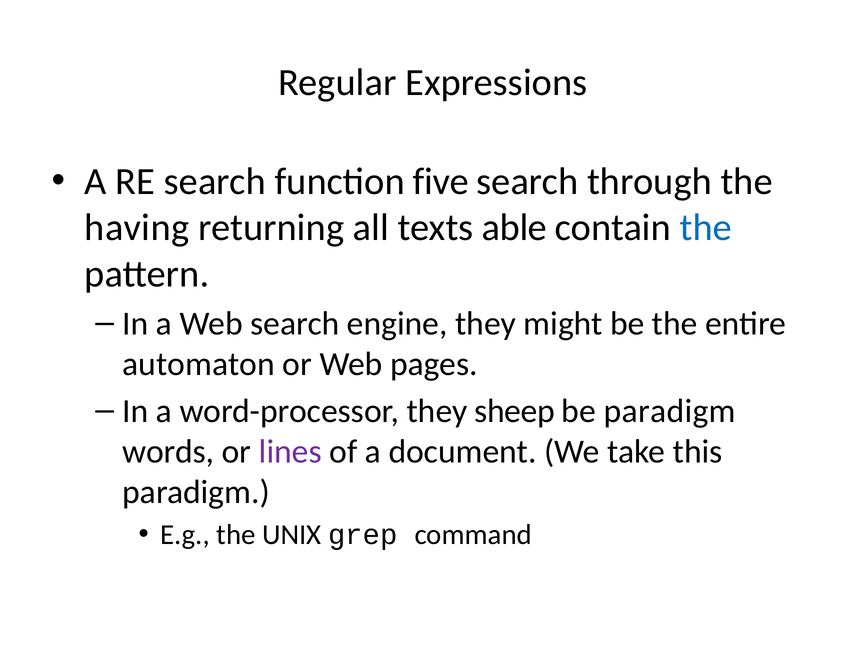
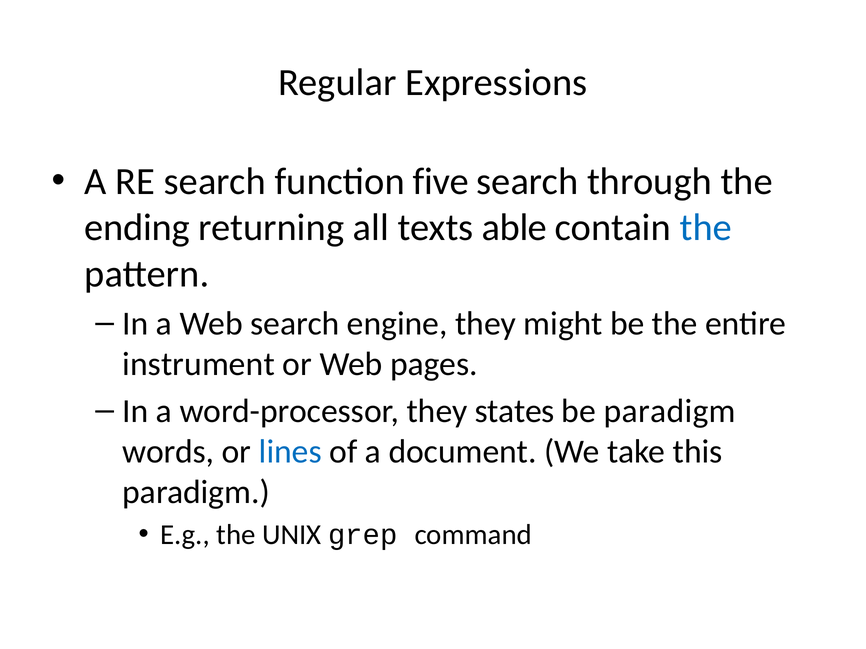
having: having -> ending (137, 228)
automaton: automaton -> instrument (199, 364)
sheep: sheep -> states (515, 411)
lines colour: purple -> blue (290, 452)
